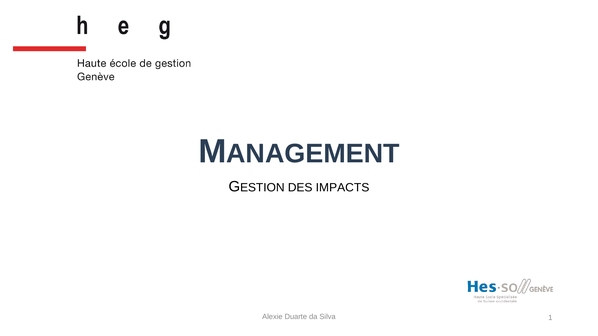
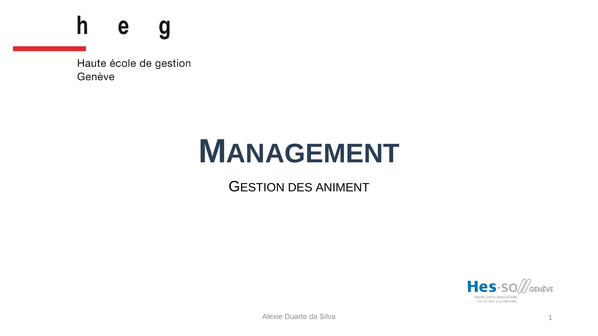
IMPACTS: IMPACTS -> ANIMENT (343, 188)
